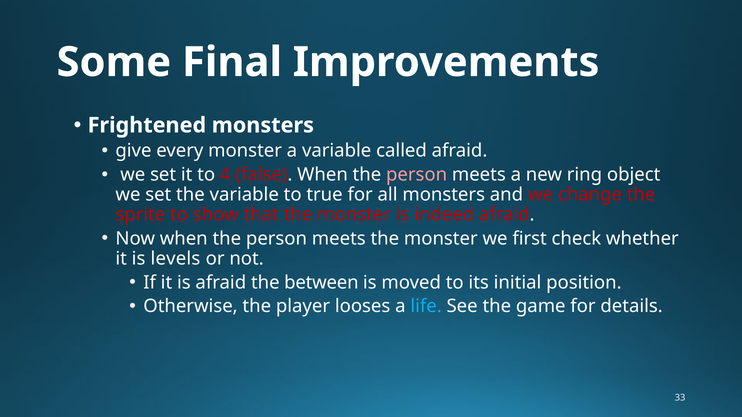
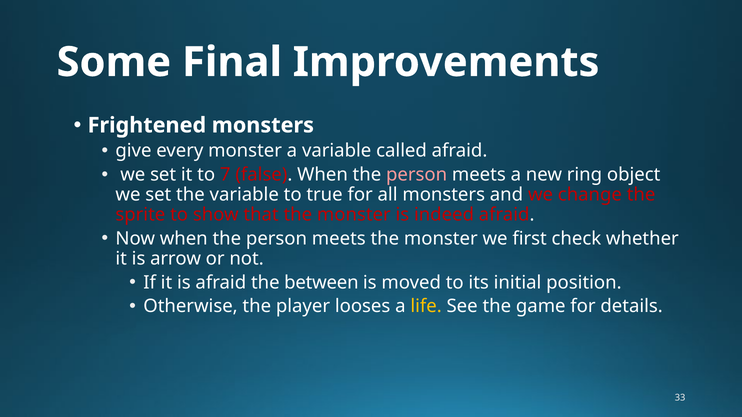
4: 4 -> 7 (225, 175)
levels: levels -> arrow (176, 259)
life colour: light blue -> yellow (426, 307)
